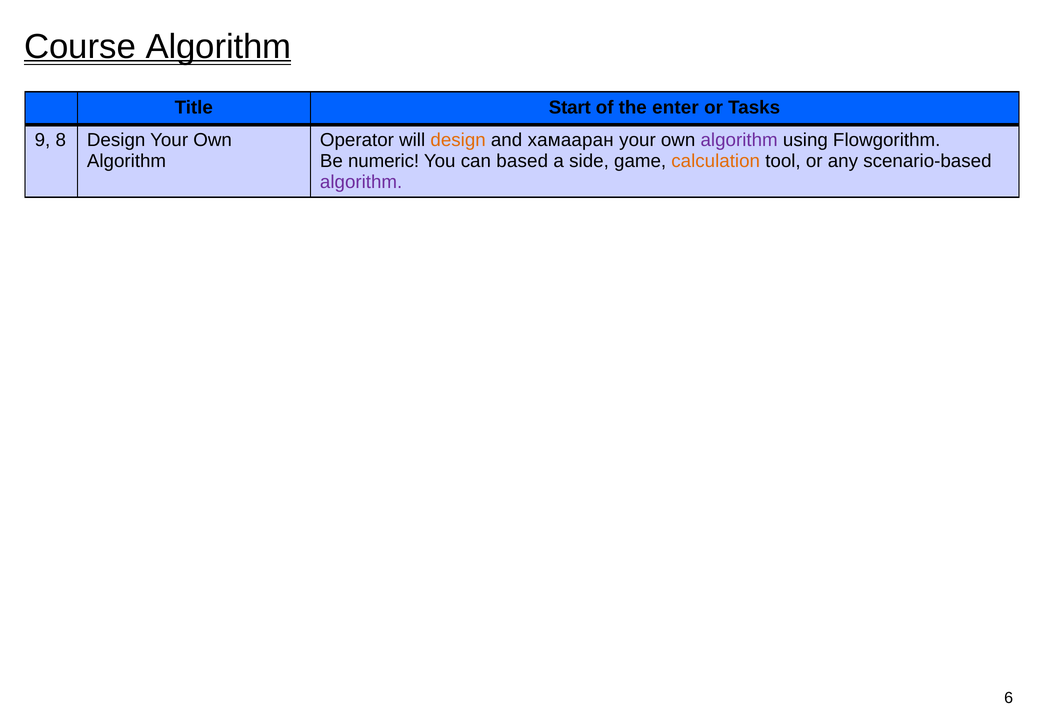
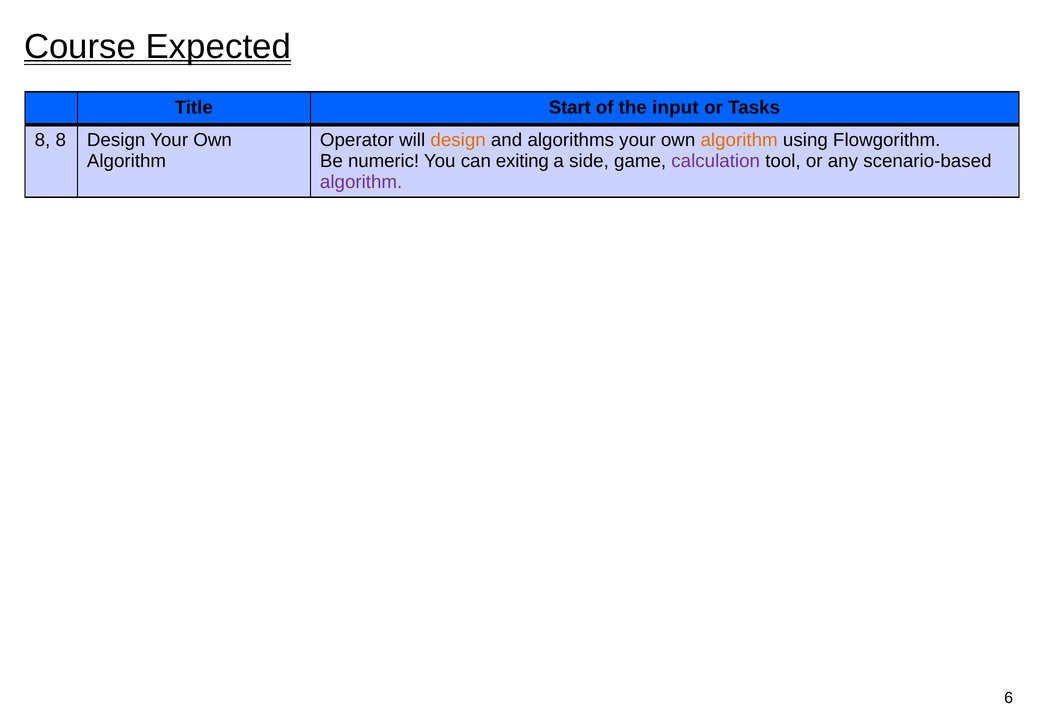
Course Algorithm: Algorithm -> Expected (218, 47)
enter: enter -> input (675, 108)
9: 9 -> 8 (42, 140)
хамааран: хамааран -> algorithms (571, 140)
algorithm colour: purple -> orange (739, 140)
based: based -> exiting (522, 161)
calculation colour: orange -> purple (716, 161)
